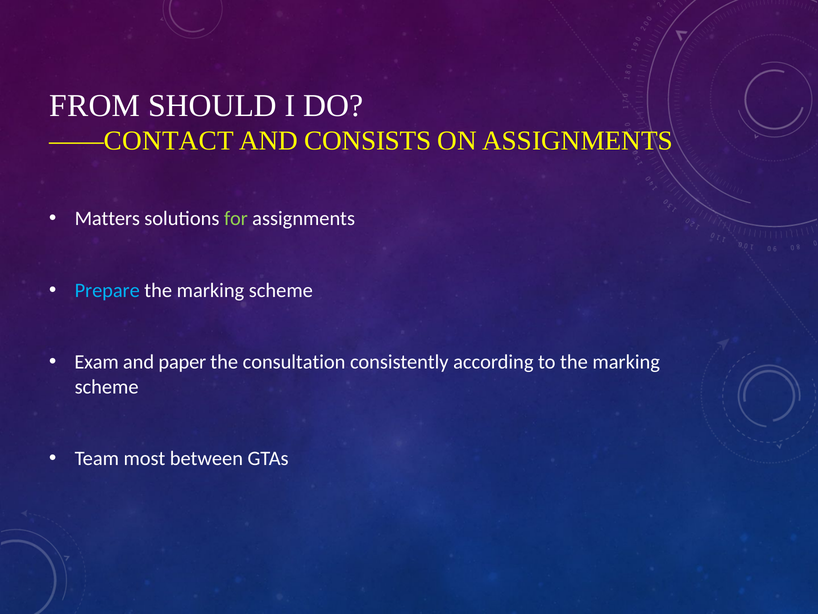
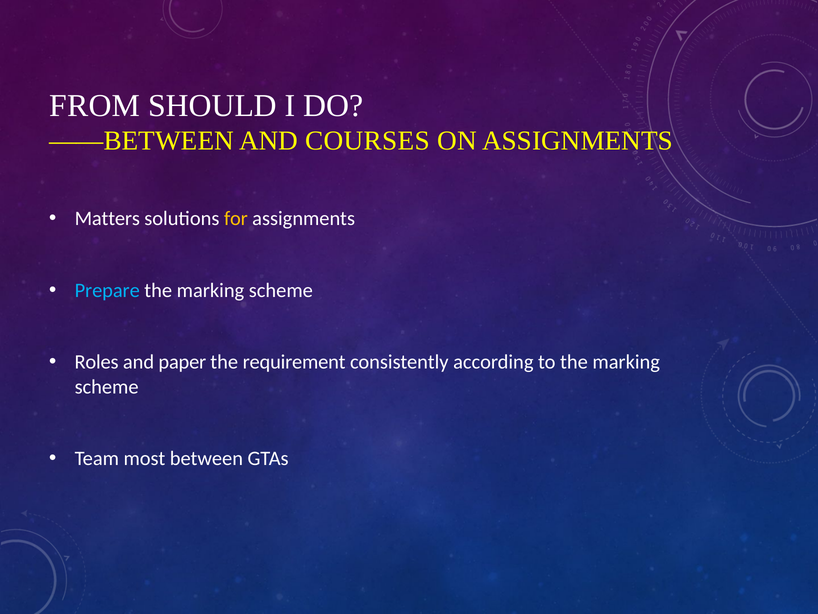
——CONTACT: ——CONTACT -> ——BETWEEN (141, 141)
CONSISTS: CONSISTS -> COURSES (368, 141)
for colour: light green -> yellow (236, 218)
Exam: Exam -> Roles (97, 362)
consultation: consultation -> requirement (294, 362)
